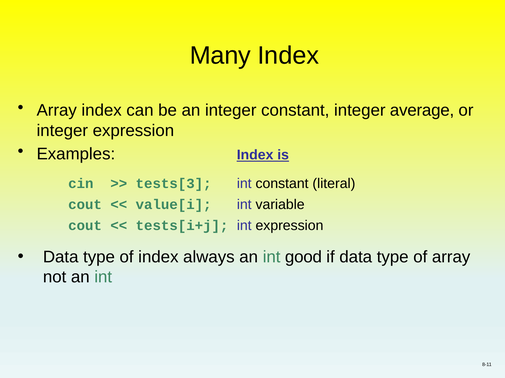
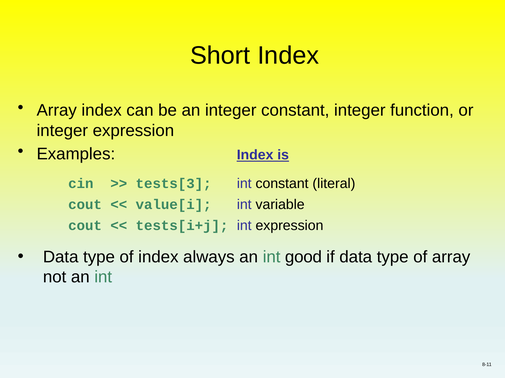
Many: Many -> Short (220, 56)
average: average -> function (422, 111)
